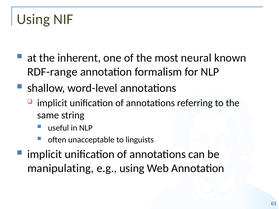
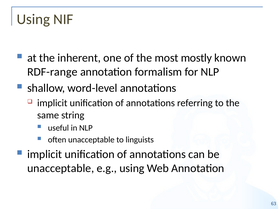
neural: neural -> mostly (196, 58)
manipulating: manipulating -> unacceptable (61, 168)
